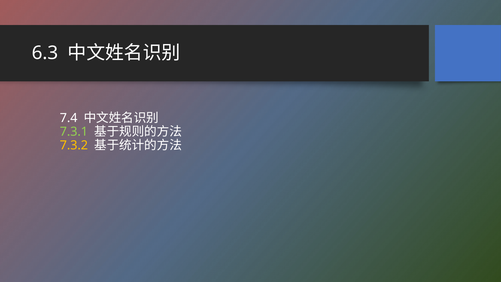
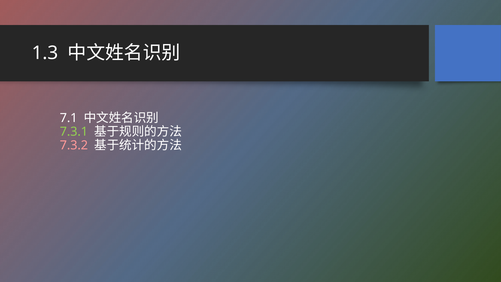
6.3: 6.3 -> 1.3 (45, 53)
7.4: 7.4 -> 7.1 (69, 118)
7.3.2 colour: yellow -> pink (74, 145)
